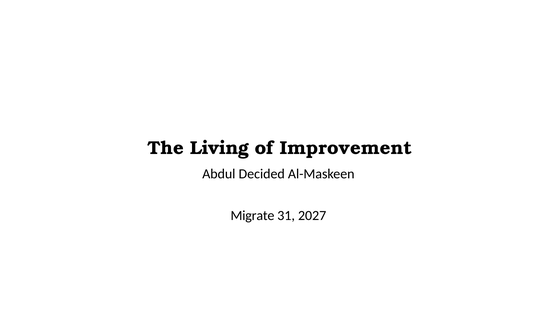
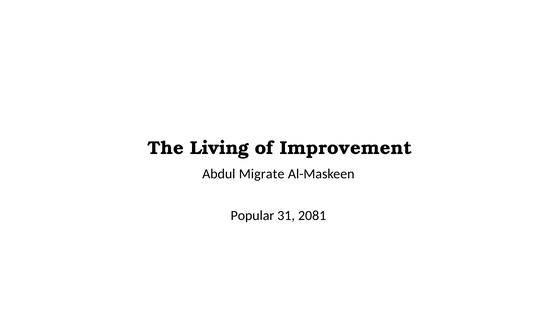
Decided: Decided -> Migrate (262, 174)
Migrate: Migrate -> Popular (252, 216)
2027: 2027 -> 2081 (312, 216)
